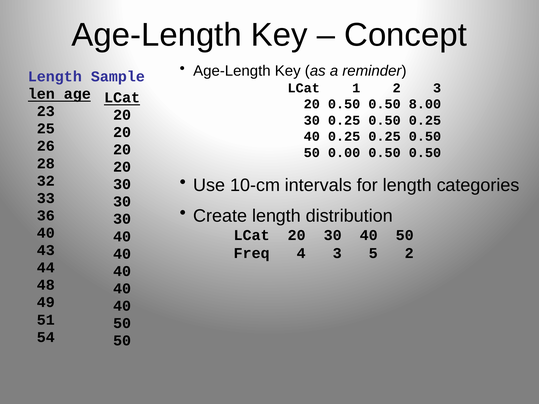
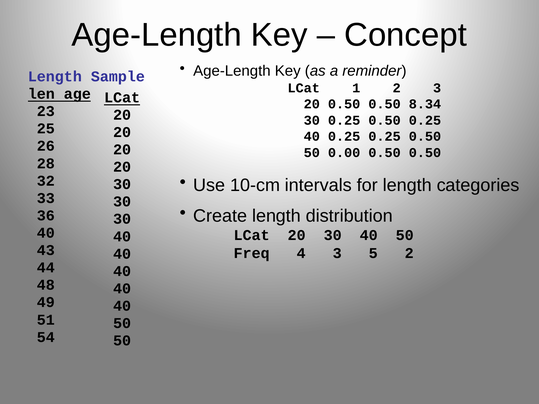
8.00: 8.00 -> 8.34 (425, 104)
